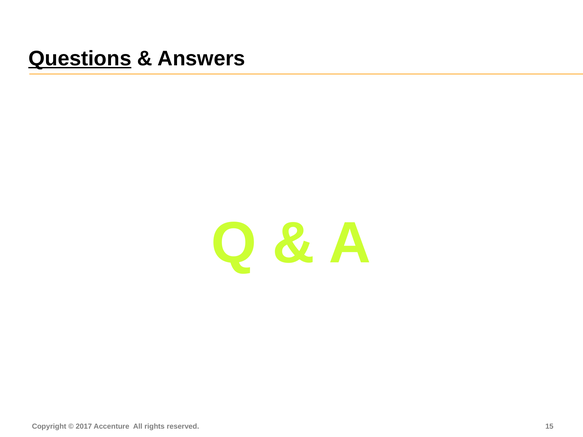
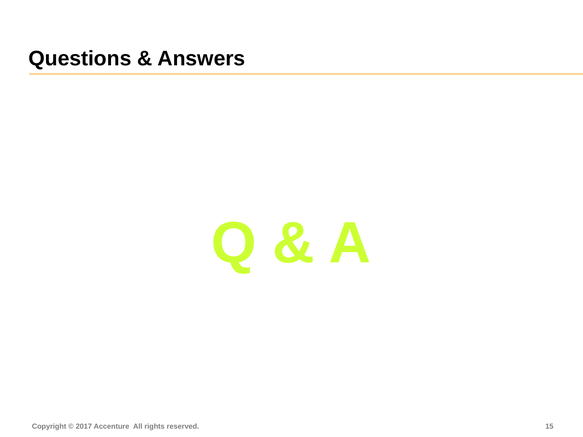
Questions underline: present -> none (80, 59)
